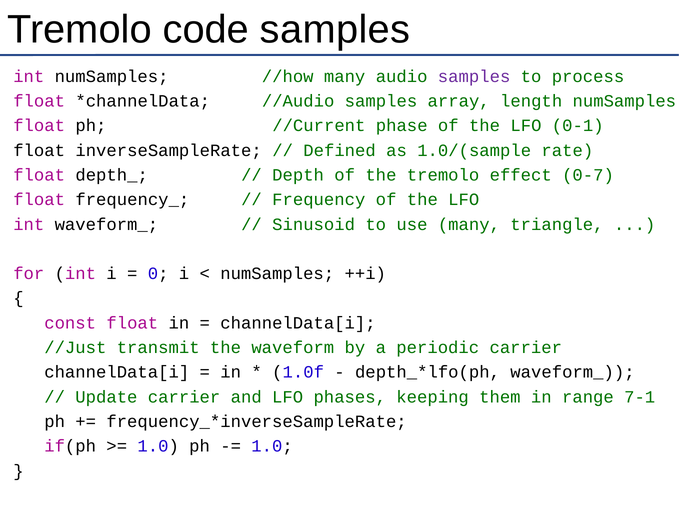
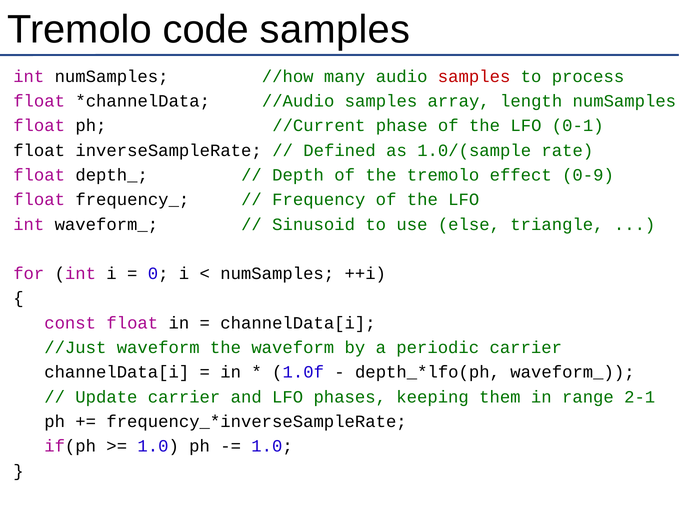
samples colour: purple -> red (474, 77)
0-7: 0-7 -> 0-9 (588, 175)
use many: many -> else (469, 224)
//Just transmit: transmit -> waveform (158, 348)
7-1: 7-1 -> 2-1 (640, 397)
